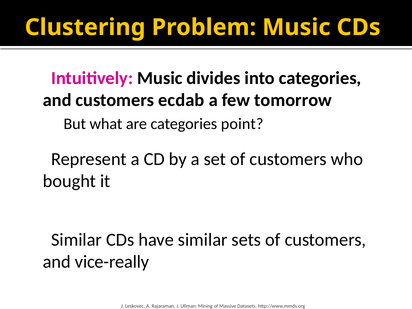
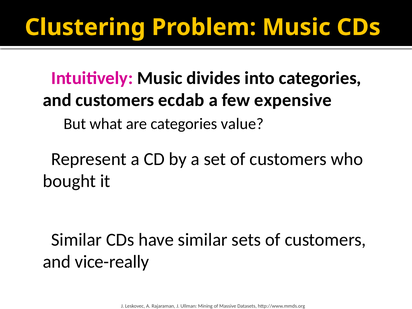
tomorrow: tomorrow -> expensive (293, 100)
point: point -> value (242, 124)
